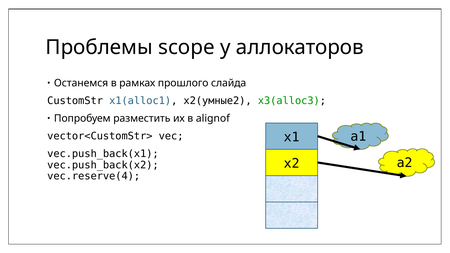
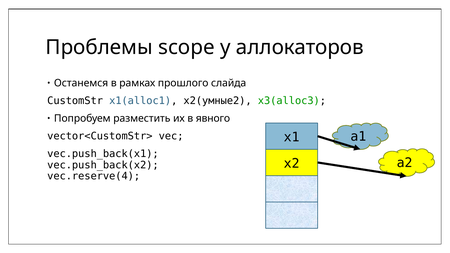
alignof: alignof -> явного (213, 119)
